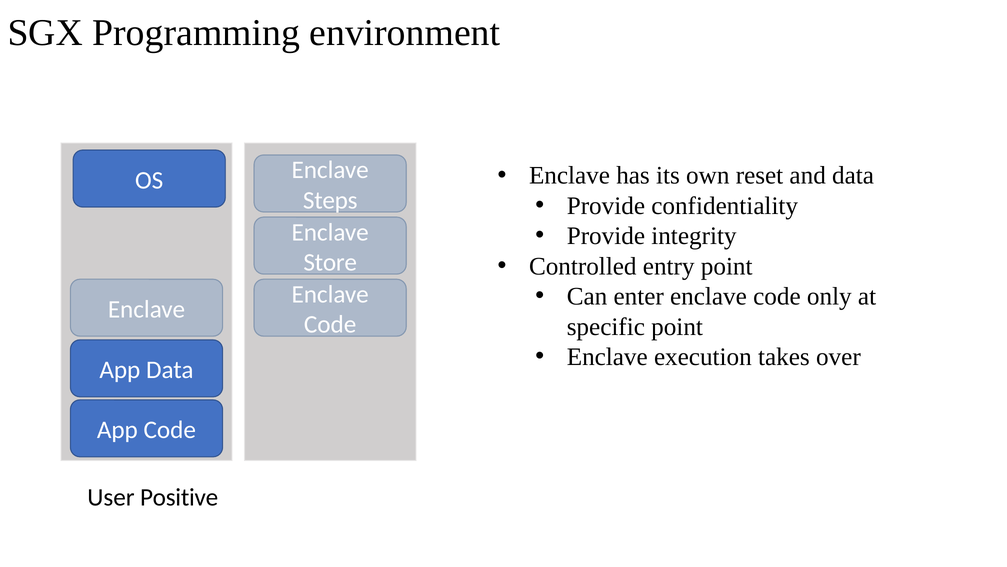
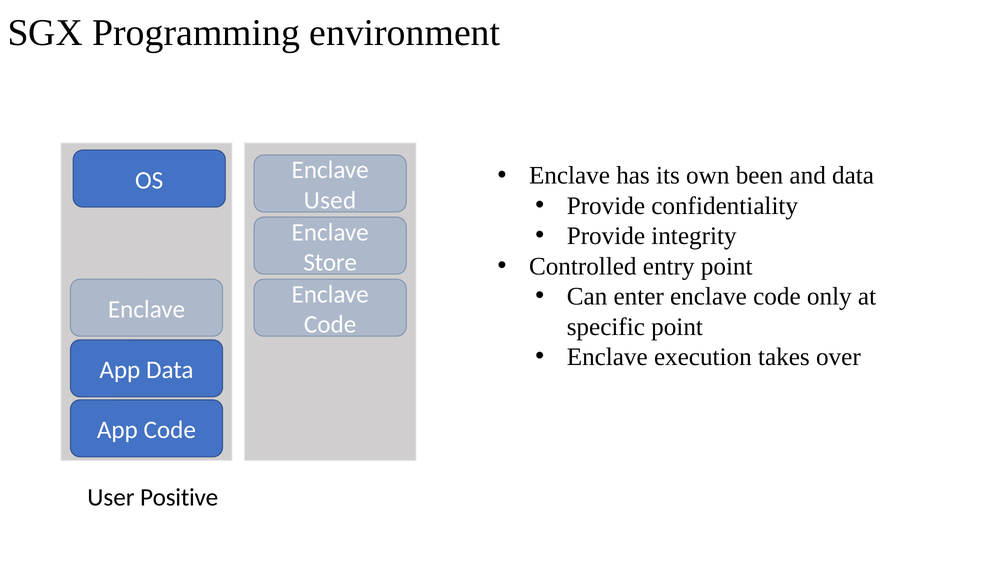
reset: reset -> been (759, 175)
Steps: Steps -> Used (330, 200)
